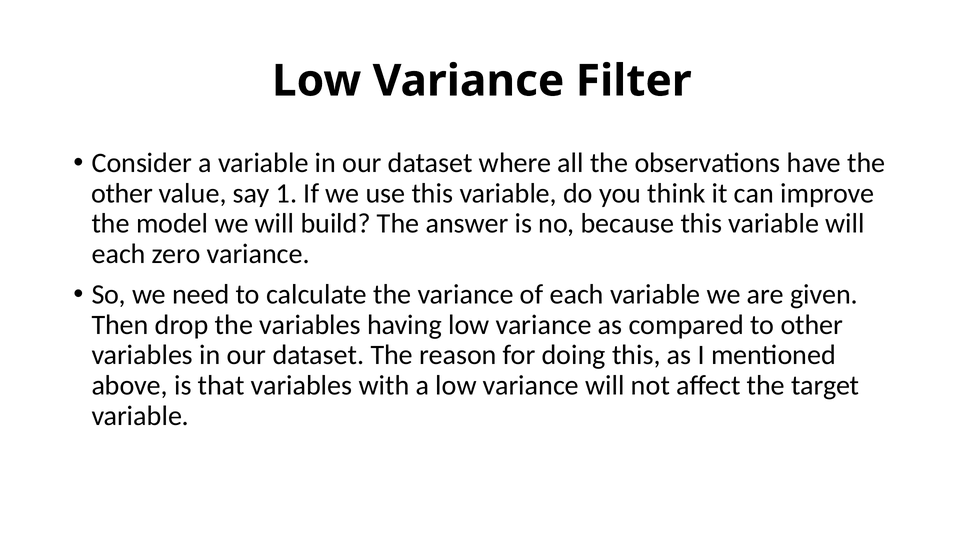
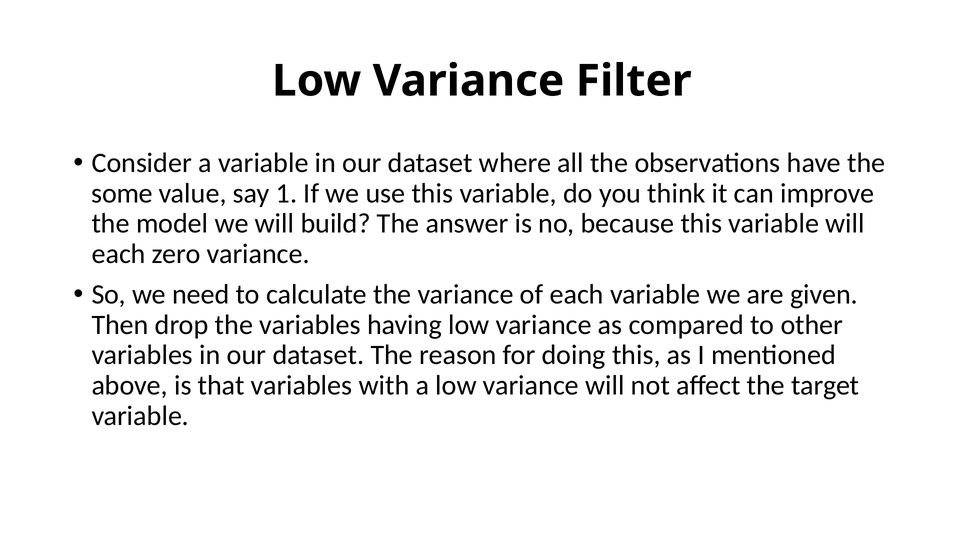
other: other -> some (122, 193)
